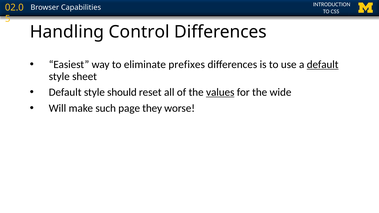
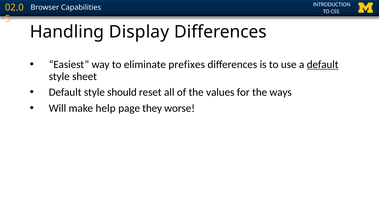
Control: Control -> Display (139, 32)
values underline: present -> none (220, 92)
wide: wide -> ways (281, 92)
such: such -> help (106, 108)
